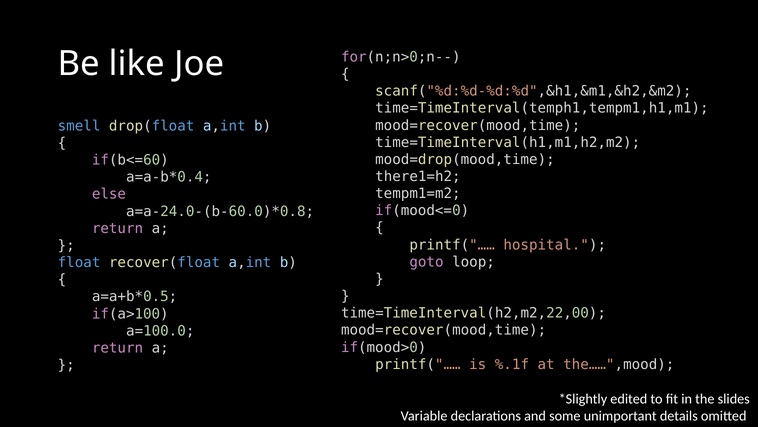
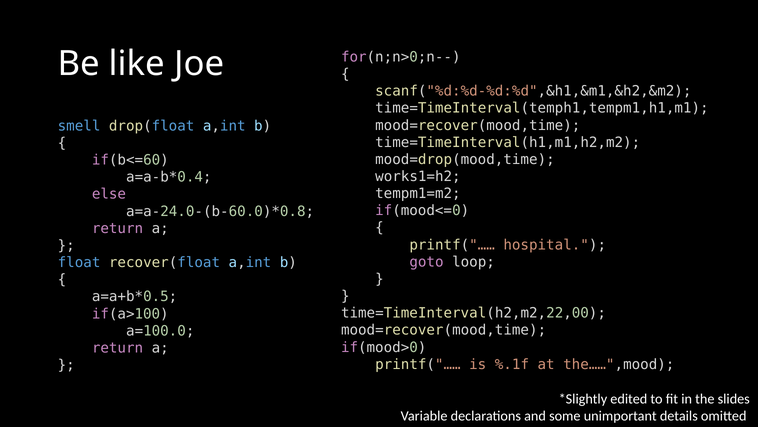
there1=h2: there1=h2 -> works1=h2 (418, 176)
